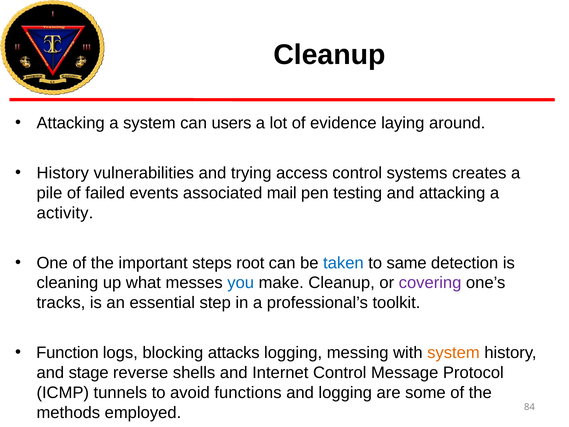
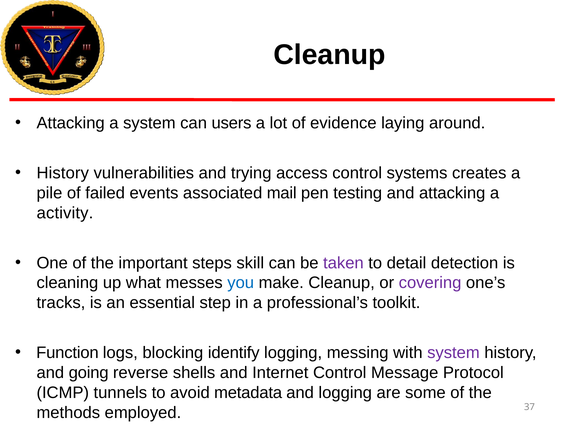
root: root -> skill (250, 263)
taken colour: blue -> purple (343, 263)
same: same -> detail (407, 263)
attacks: attacks -> identify (234, 353)
system colour: orange -> purple (453, 353)
stage: stage -> going (89, 372)
functions: functions -> metadata (248, 392)
84: 84 -> 37 (529, 407)
